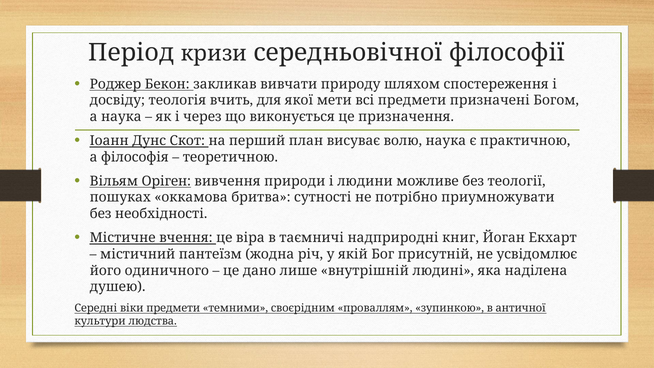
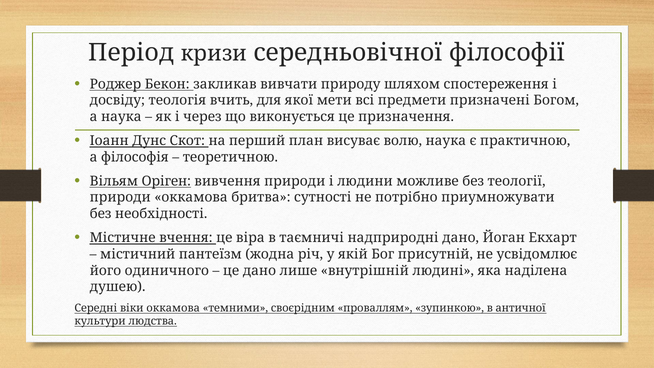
пошуках: пошуках -> природи (120, 197)
надприродні книг: книг -> дано (461, 238)
віки предмети: предмети -> оккамова (173, 308)
